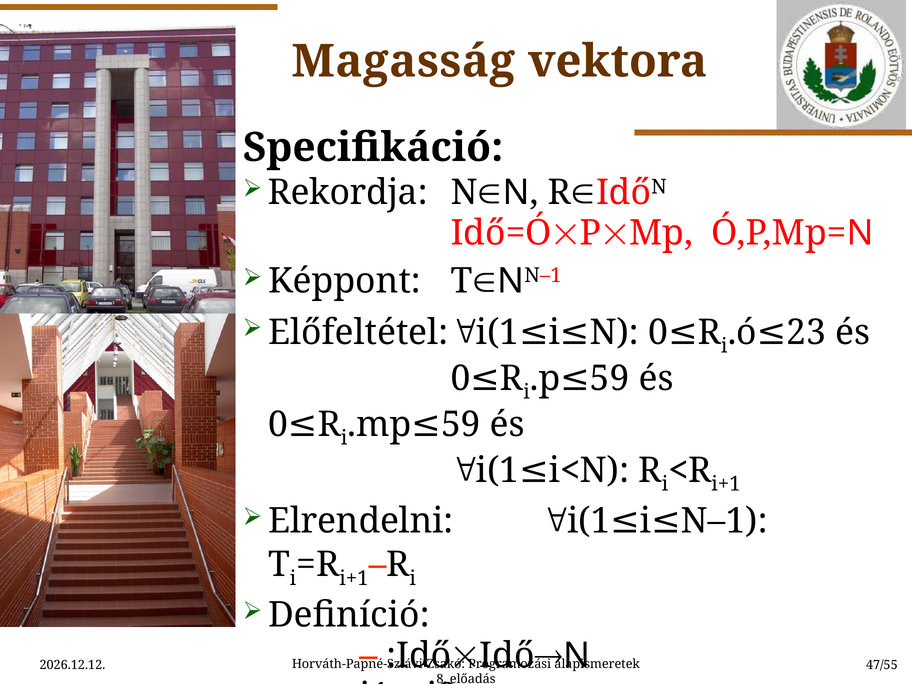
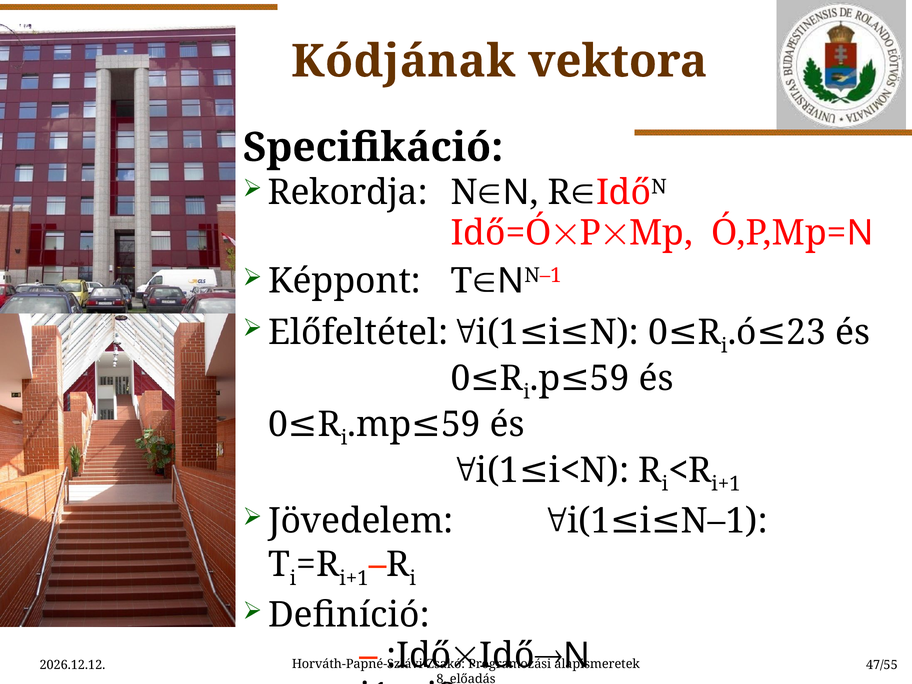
Magasság: Magasság -> Kódjának (403, 61)
Elrendelni: Elrendelni -> Jövedelem (361, 521)
